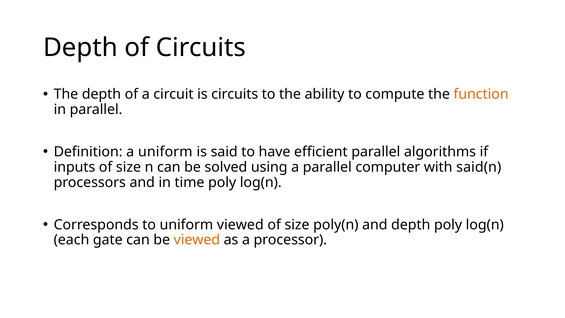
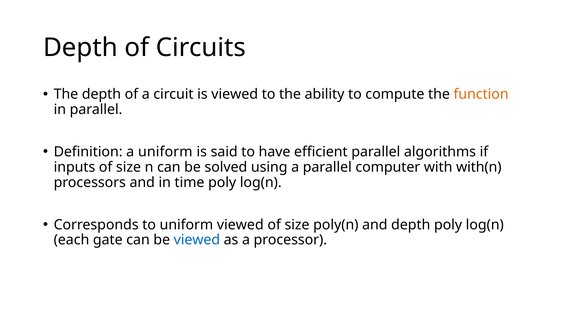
is circuits: circuits -> viewed (235, 94)
said(n: said(n -> with(n (479, 167)
viewed colour: orange -> blue (197, 240)
